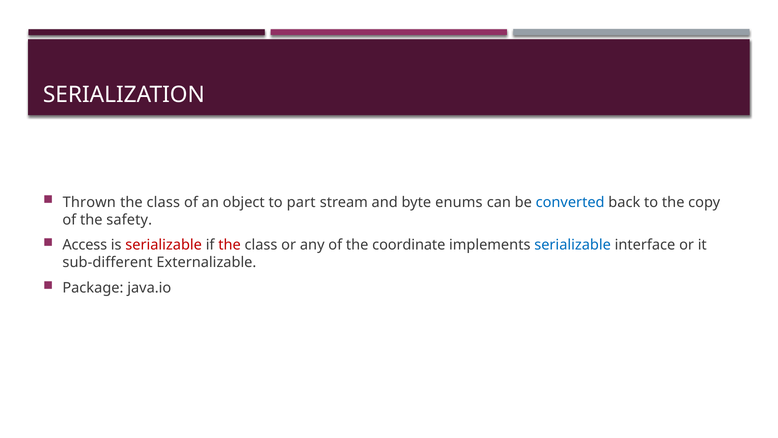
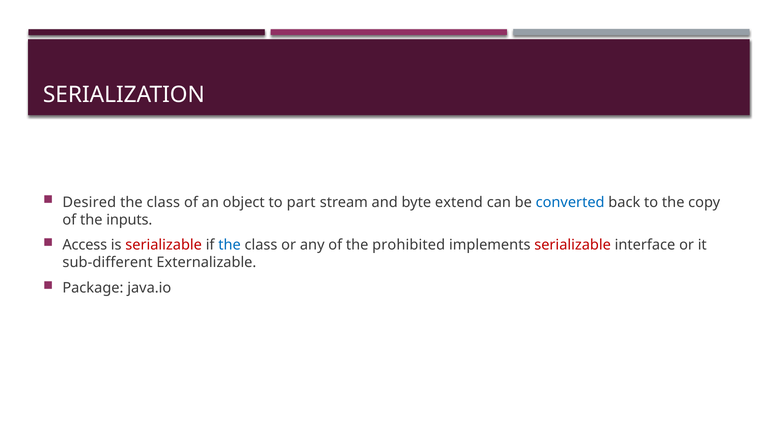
Thrown: Thrown -> Desired (89, 202)
enums: enums -> extend (459, 202)
safety: safety -> inputs (129, 220)
the colour: red -> blue (230, 245)
coordinate: coordinate -> prohibited (409, 245)
serializable colour: blue -> red (573, 245)
